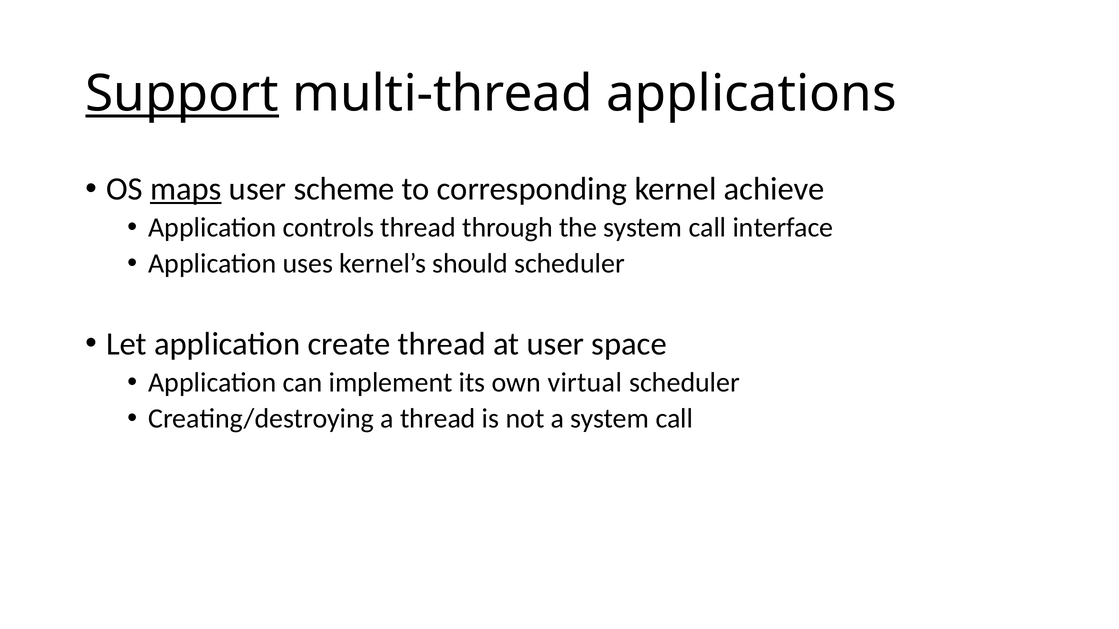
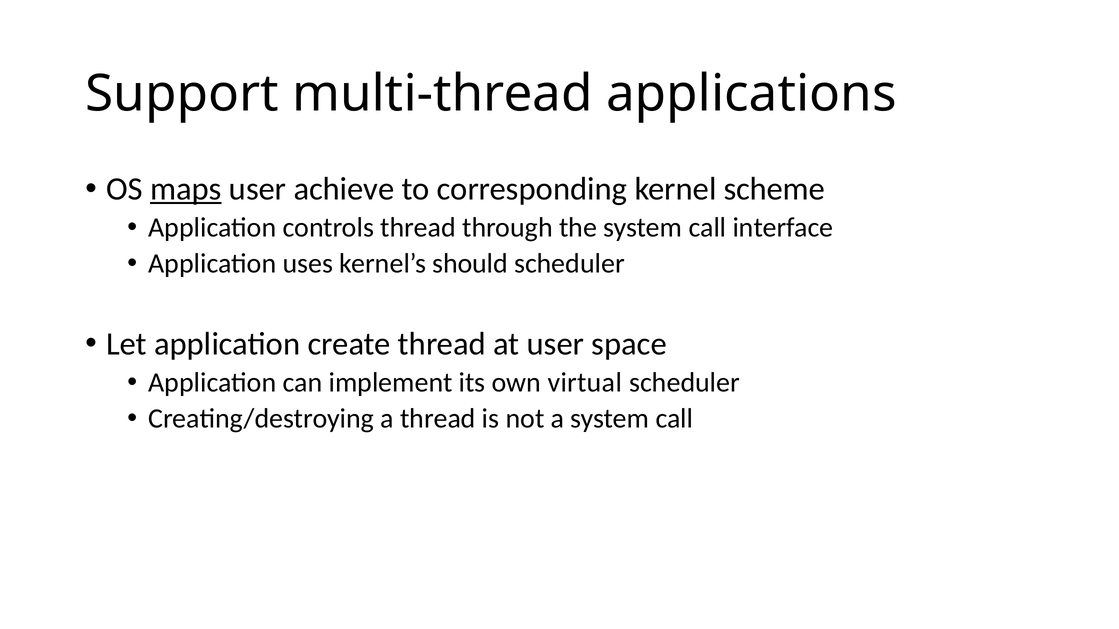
Support underline: present -> none (182, 94)
scheme: scheme -> achieve (344, 189)
achieve: achieve -> scheme (774, 189)
